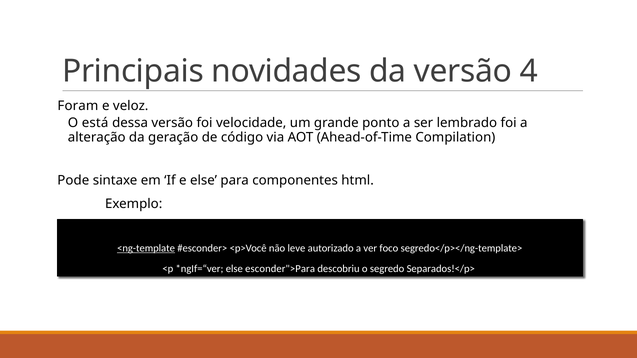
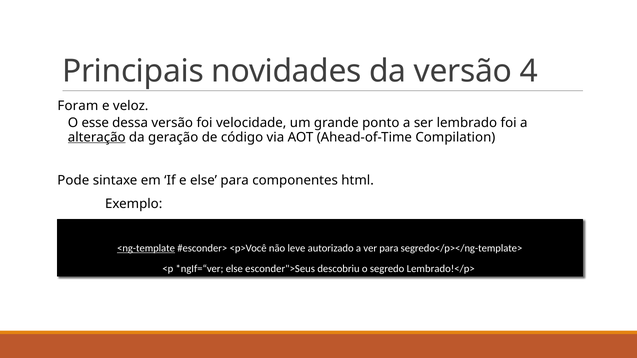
está: está -> esse (95, 123)
alteração underline: none -> present (97, 137)
ver foco: foco -> para (389, 248)
esconder">Para: esconder">Para -> esconder">Seus (280, 269)
Separados!</p>: Separados!</p> -> Lembrado!</p> (441, 269)
